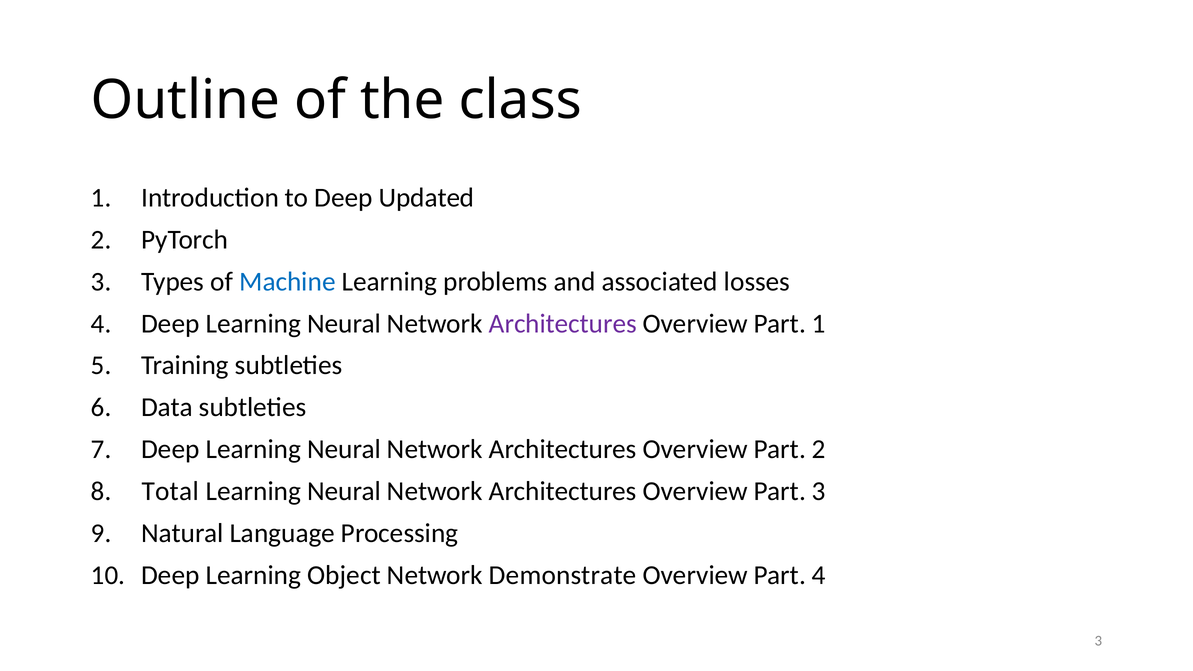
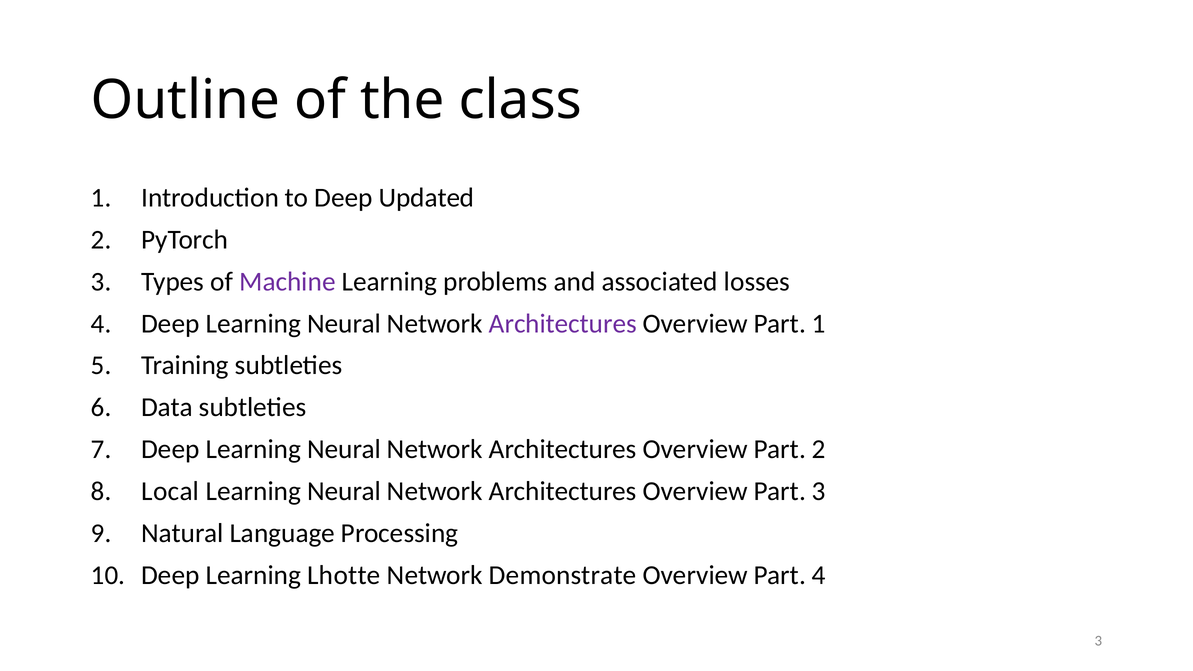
Machine colour: blue -> purple (287, 282)
Total: Total -> Local (170, 491)
Object: Object -> Lhotte (344, 575)
